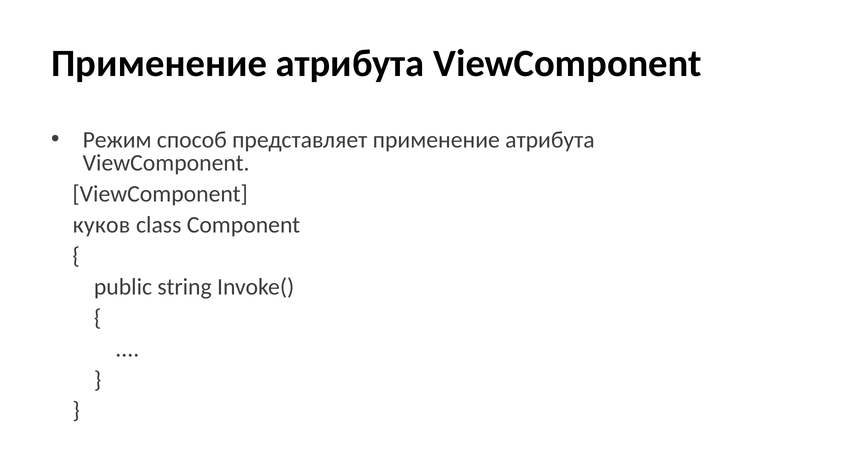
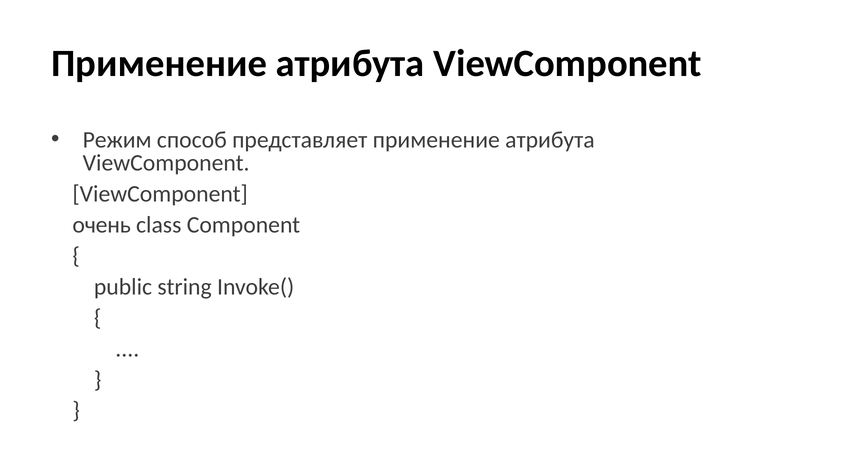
куков: куков -> очень (102, 225)
